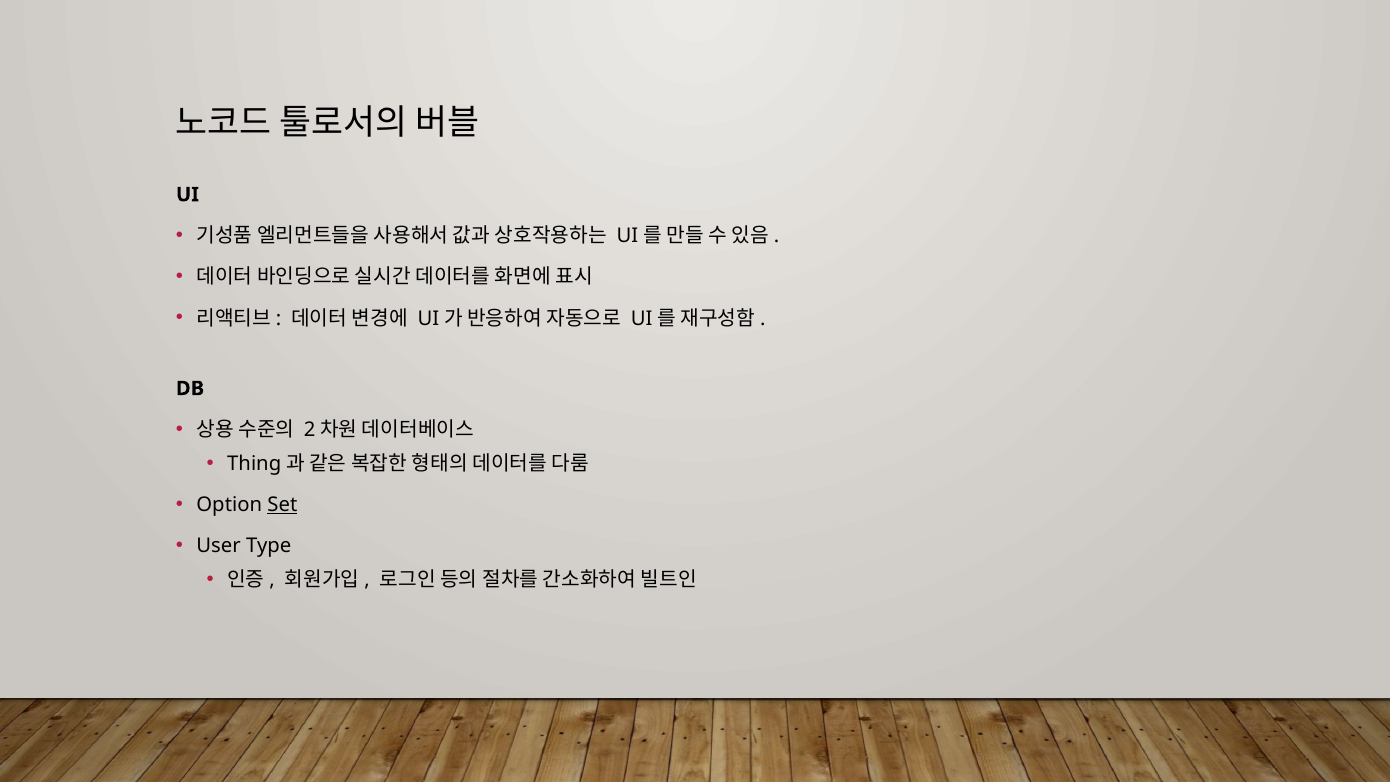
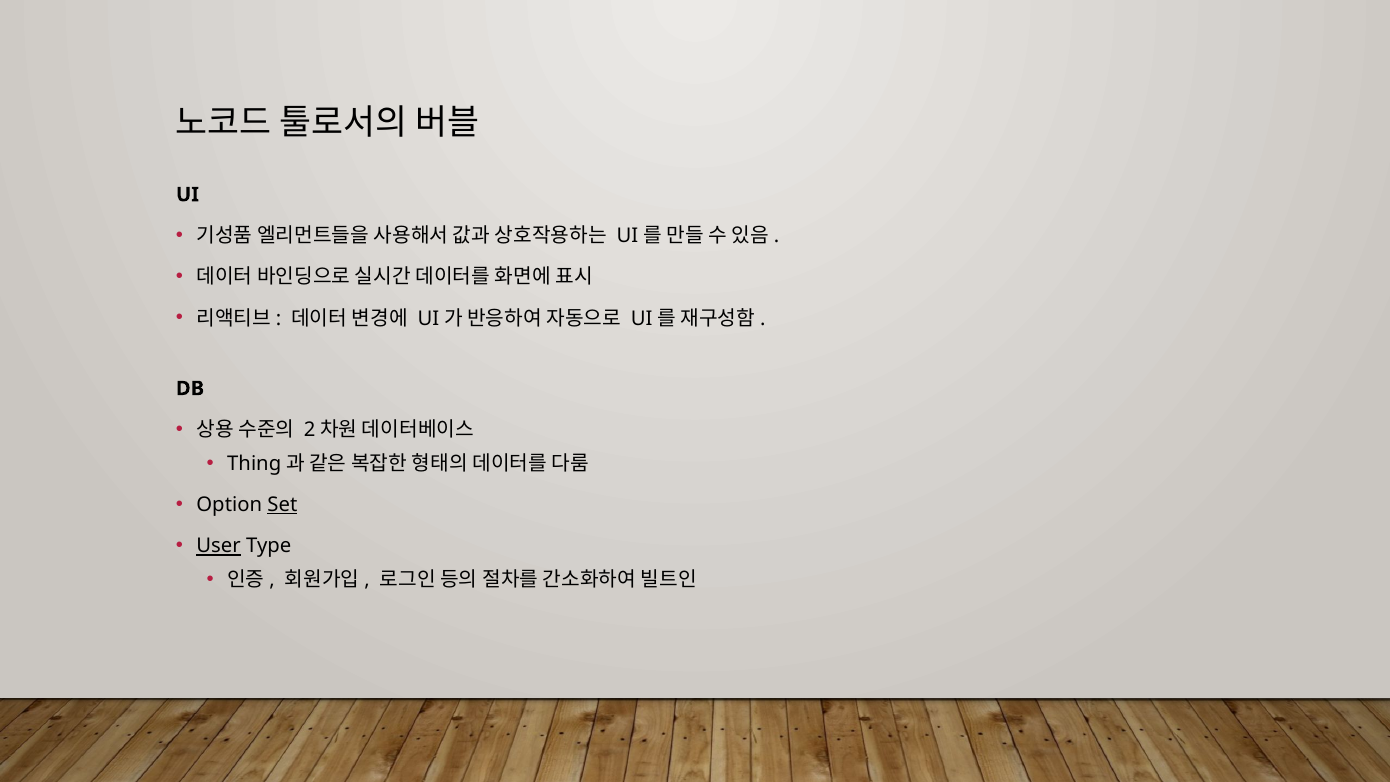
User underline: none -> present (219, 546)
